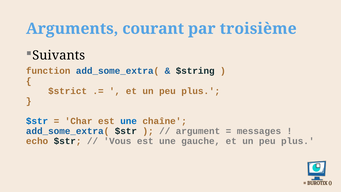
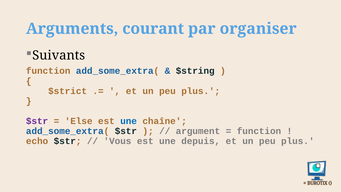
troisième: troisième -> organiser (258, 29)
$str colour: blue -> purple (37, 121)
Char: Char -> Else (79, 121)
messages: messages -> function (259, 131)
gauche: gauche -> depuis (201, 141)
